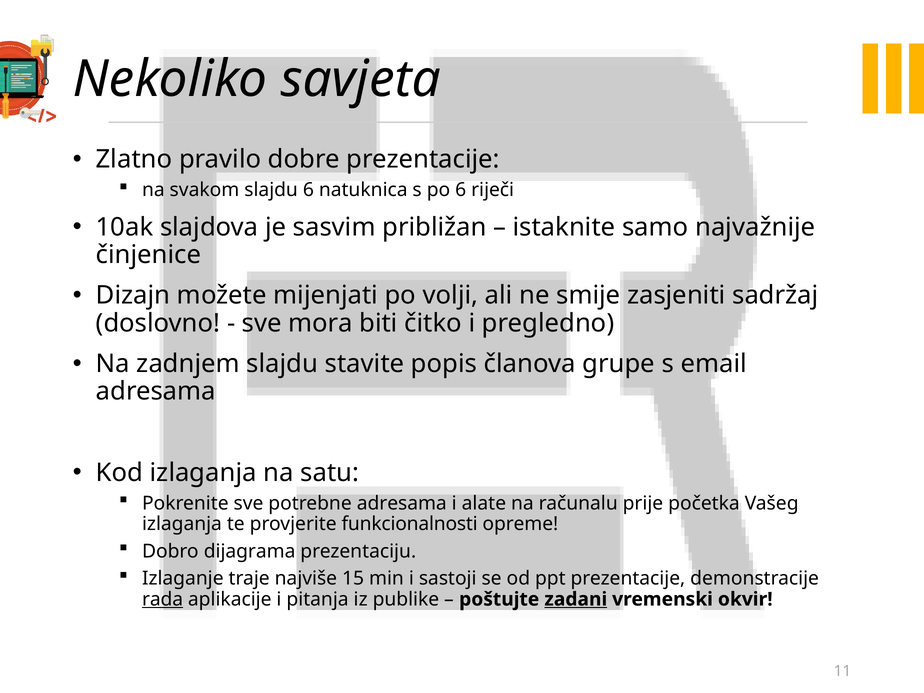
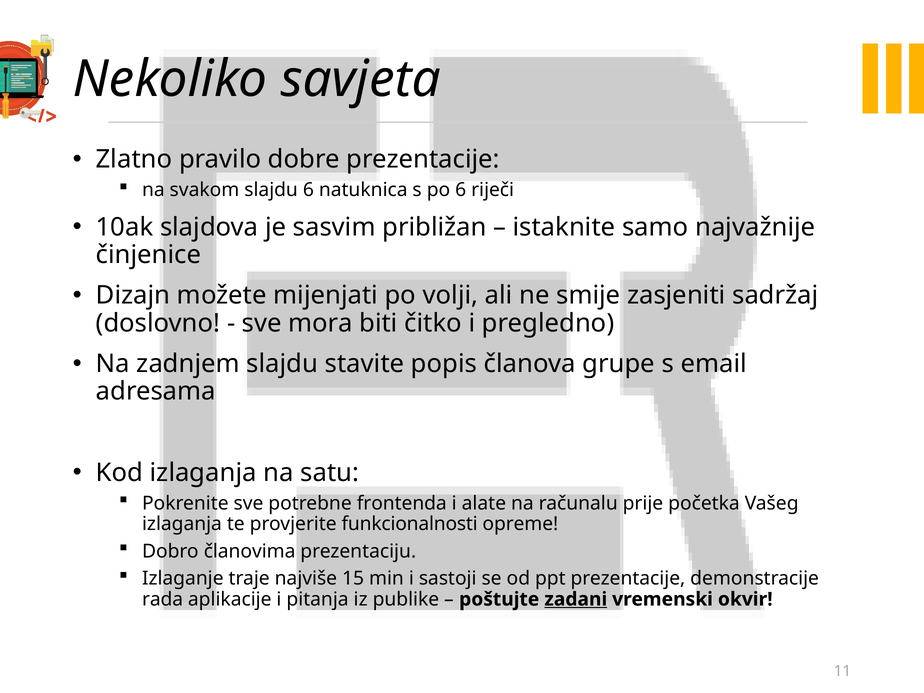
potrebne adresama: adresama -> frontenda (402, 503)
dijagrama: dijagrama -> članovima (250, 551)
rada underline: present -> none (163, 599)
